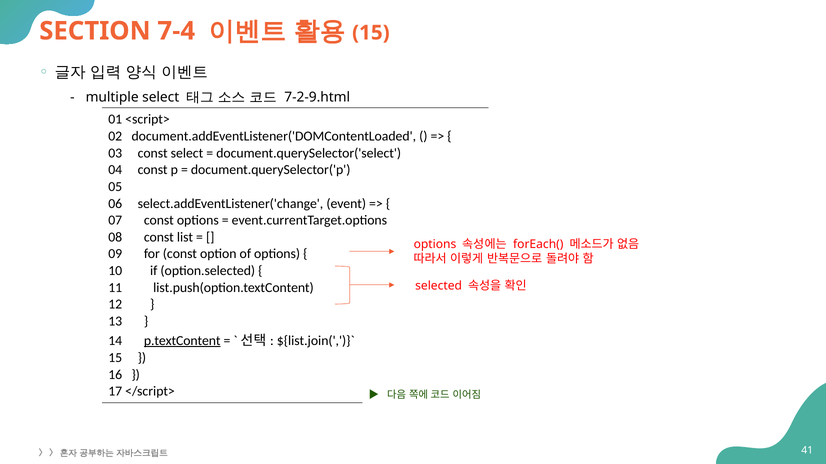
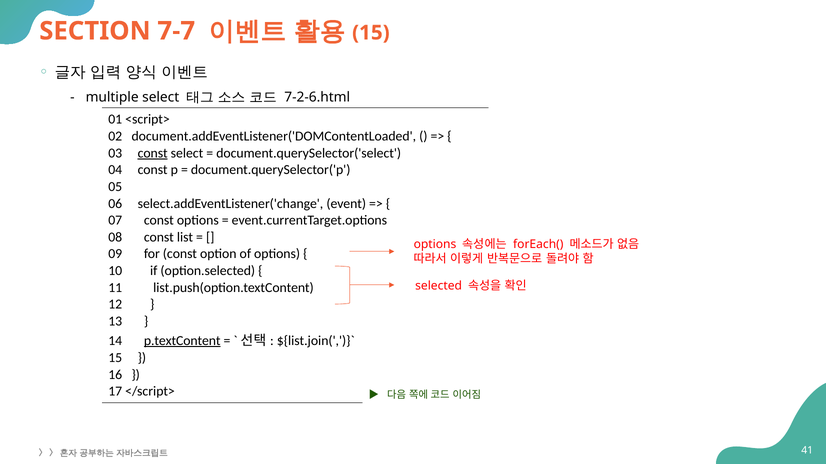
7-4: 7-4 -> 7-7 (176, 31)
7-2-9.html: 7-2-9.html -> 7-2-6.html (317, 97)
const underline: none -> present (153, 153)
